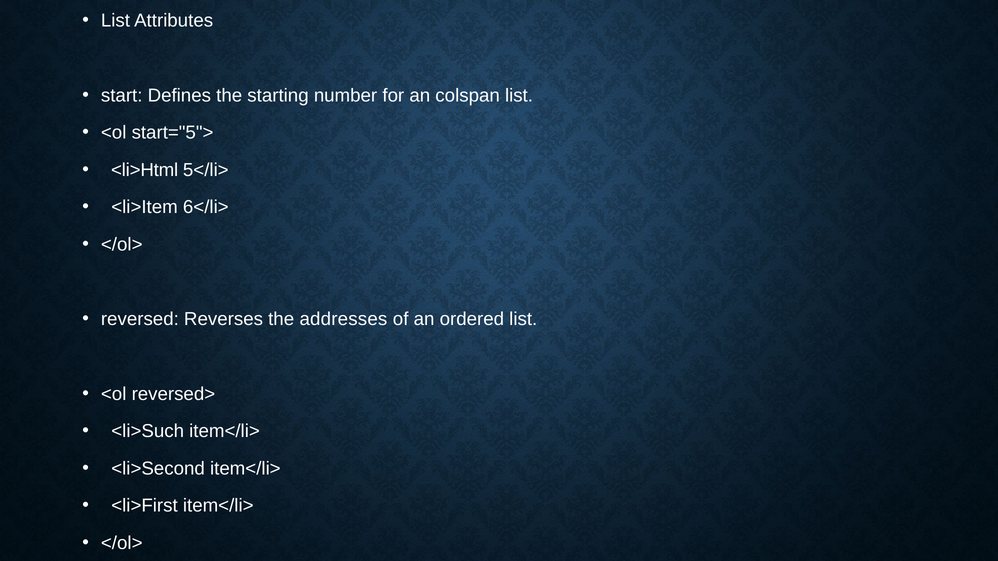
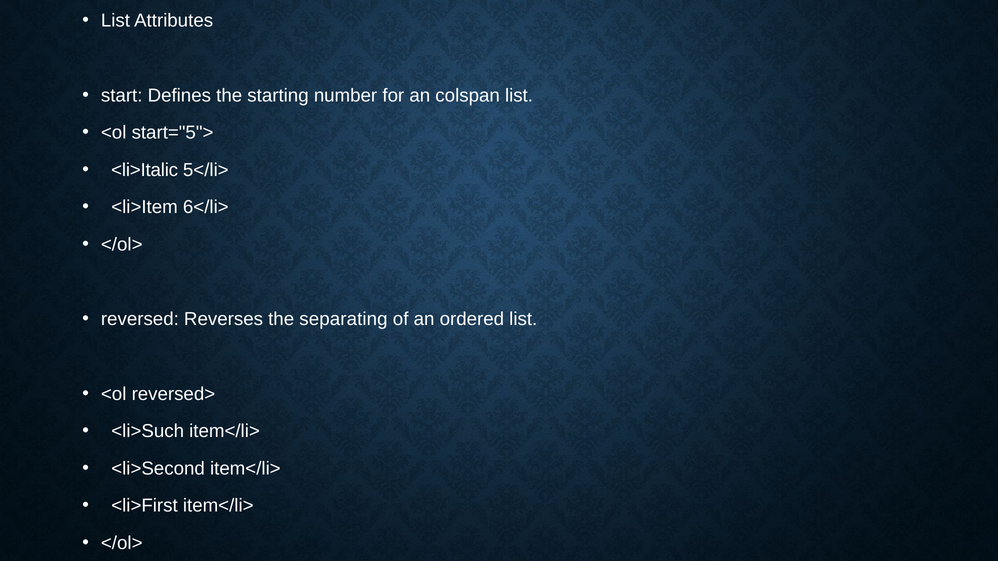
<li>Html: <li>Html -> <li>Italic (145, 170)
addresses: addresses -> separating (343, 319)
